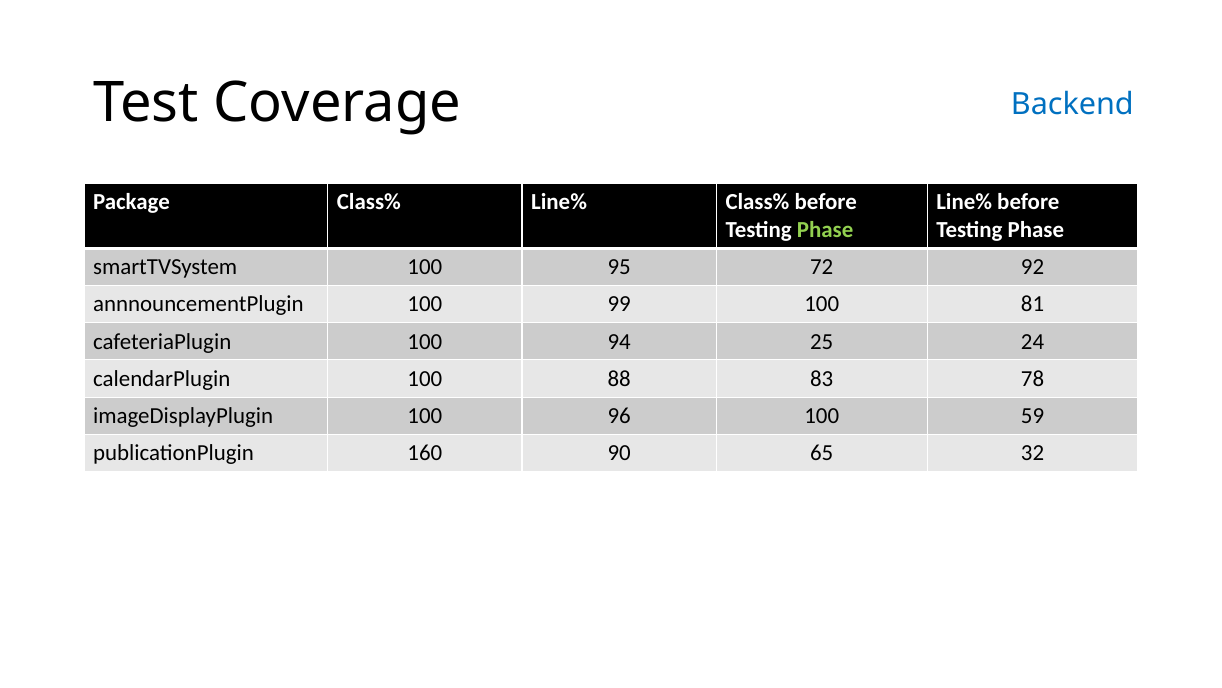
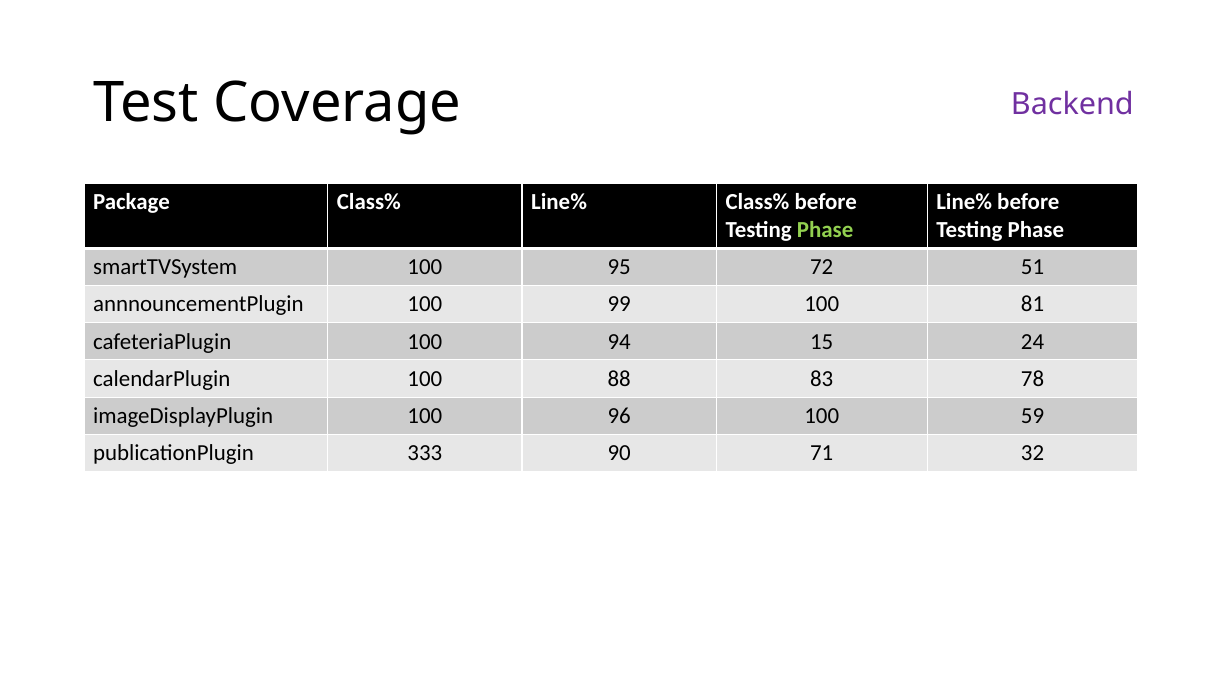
Backend colour: blue -> purple (1072, 105)
92: 92 -> 51 (1033, 267)
25: 25 -> 15 (822, 341)
160: 160 -> 333 (425, 453)
65: 65 -> 71 (822, 453)
